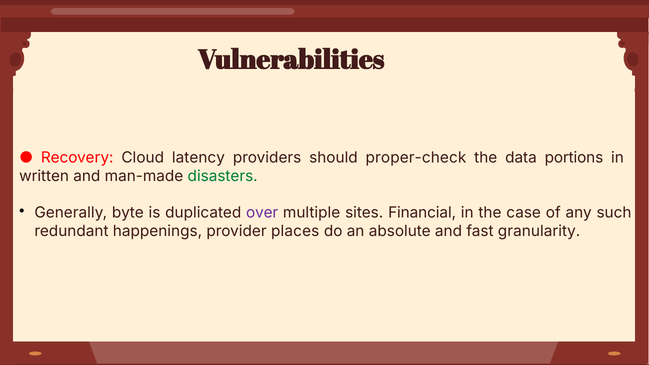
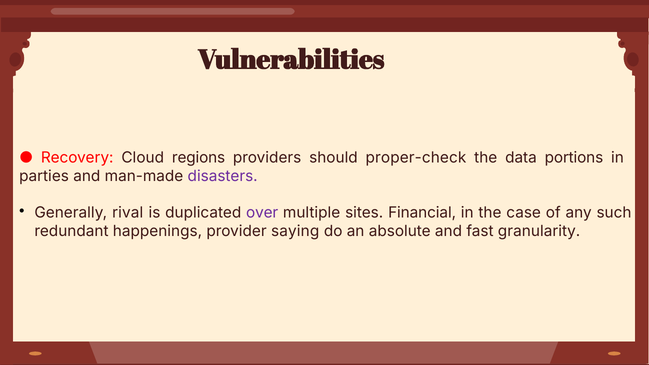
latency: latency -> regions (199, 158)
written: written -> parties (44, 176)
disasters colour: green -> purple (223, 176)
byte: byte -> rival (128, 213)
places: places -> saying (295, 231)
